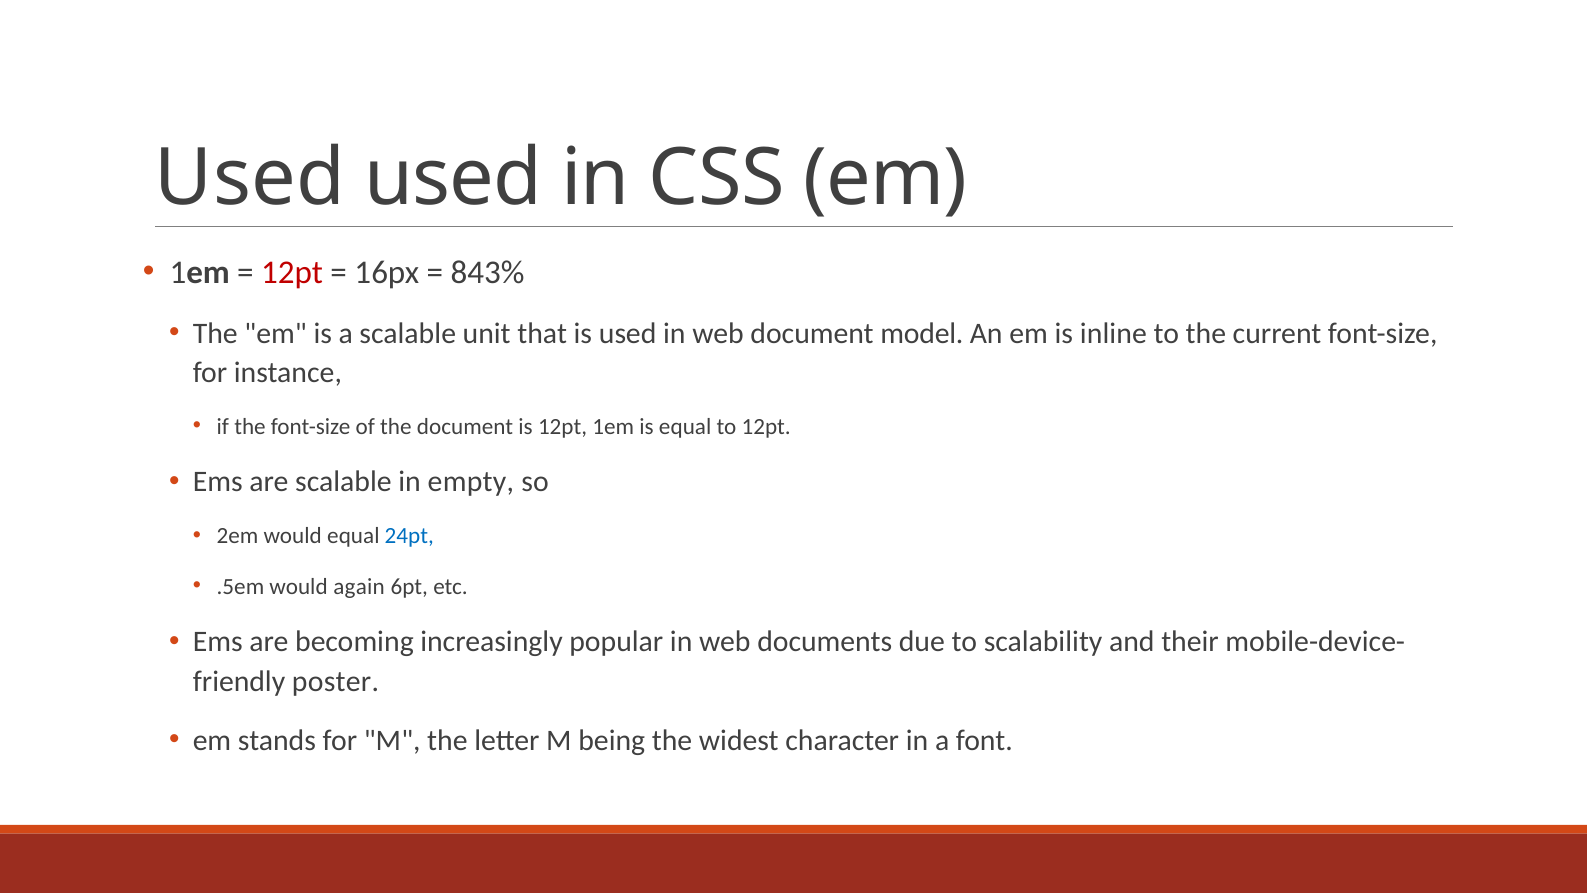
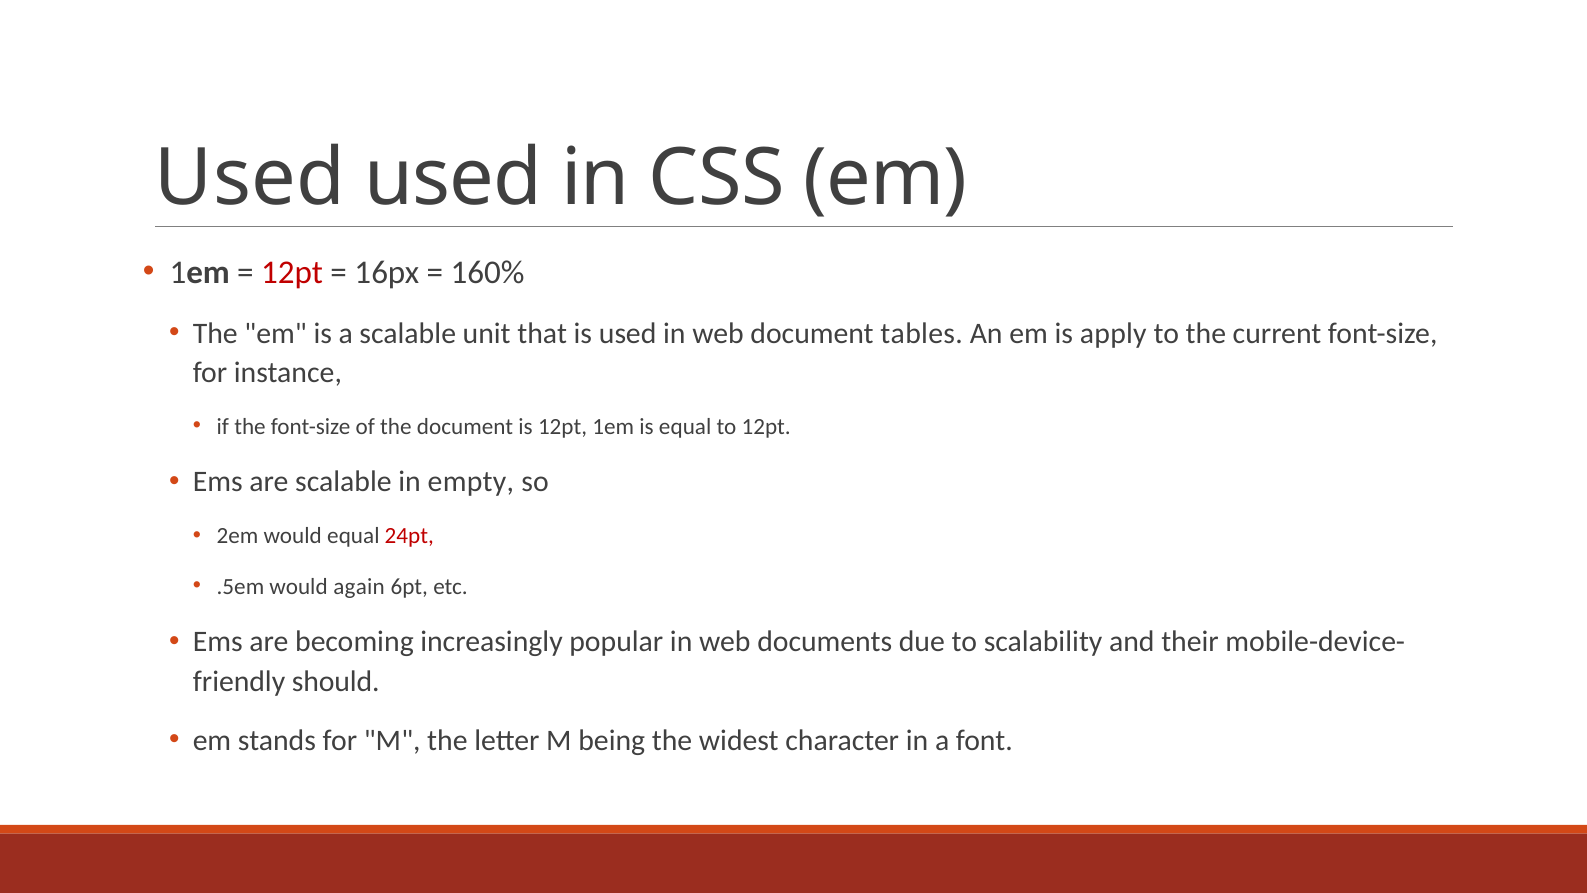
843%: 843% -> 160% (487, 272)
model: model -> tables (922, 333)
inline: inline -> apply (1113, 333)
24pt colour: blue -> red (409, 536)
poster: poster -> should (336, 681)
